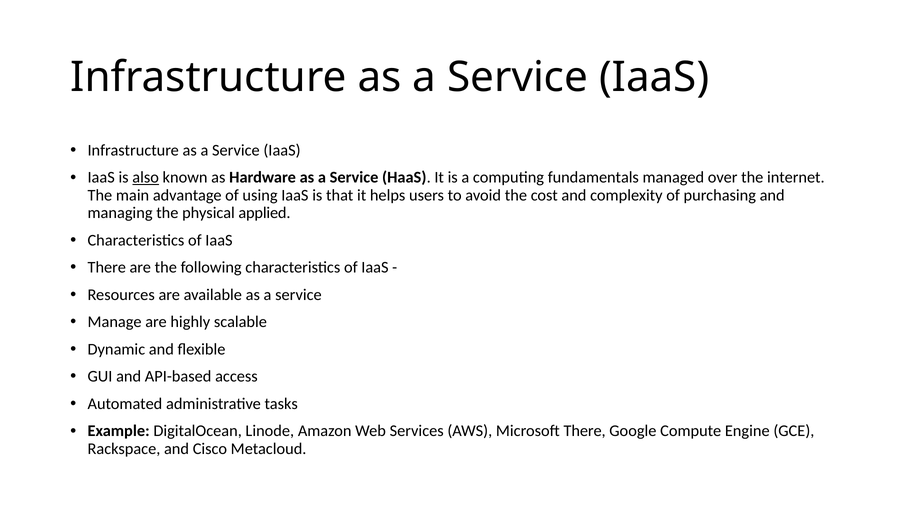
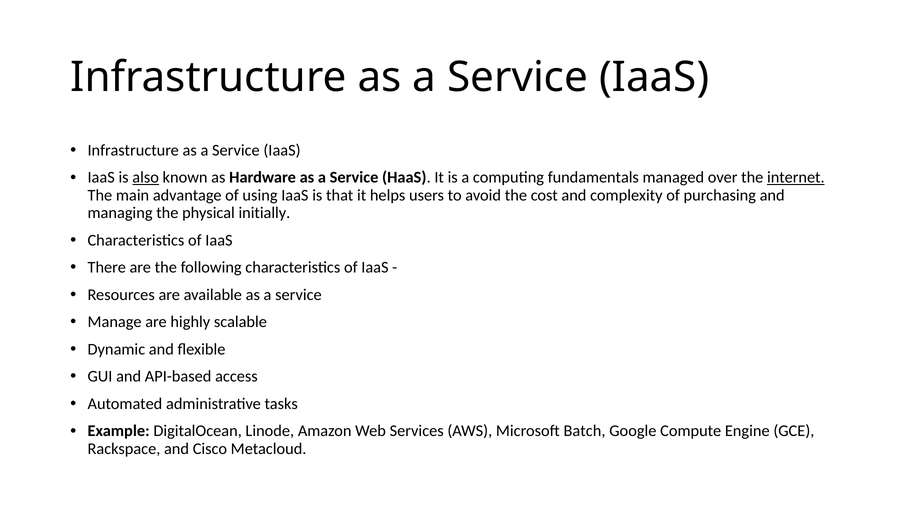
internet underline: none -> present (796, 177)
applied: applied -> initially (264, 213)
Microsoft There: There -> Batch (585, 431)
